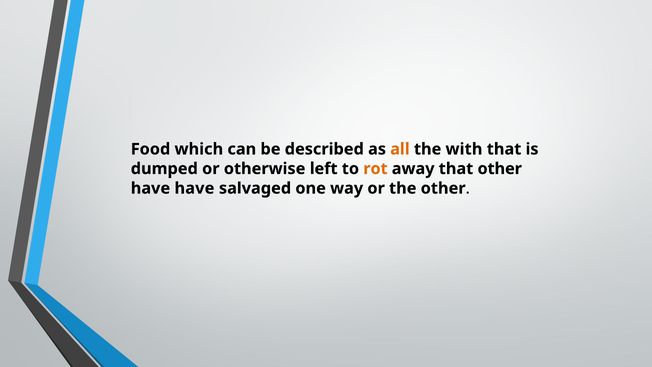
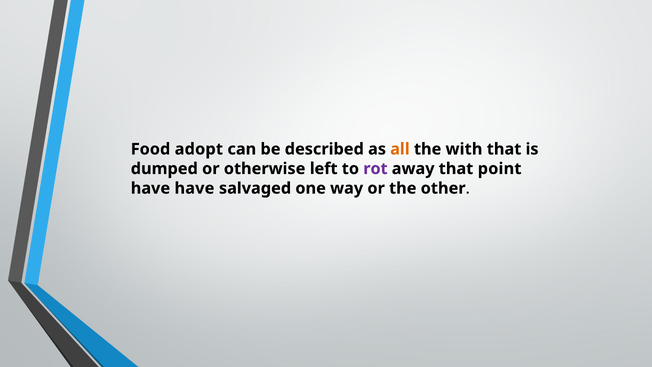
which: which -> adopt (199, 149)
rot colour: orange -> purple (375, 169)
that other: other -> point (500, 169)
